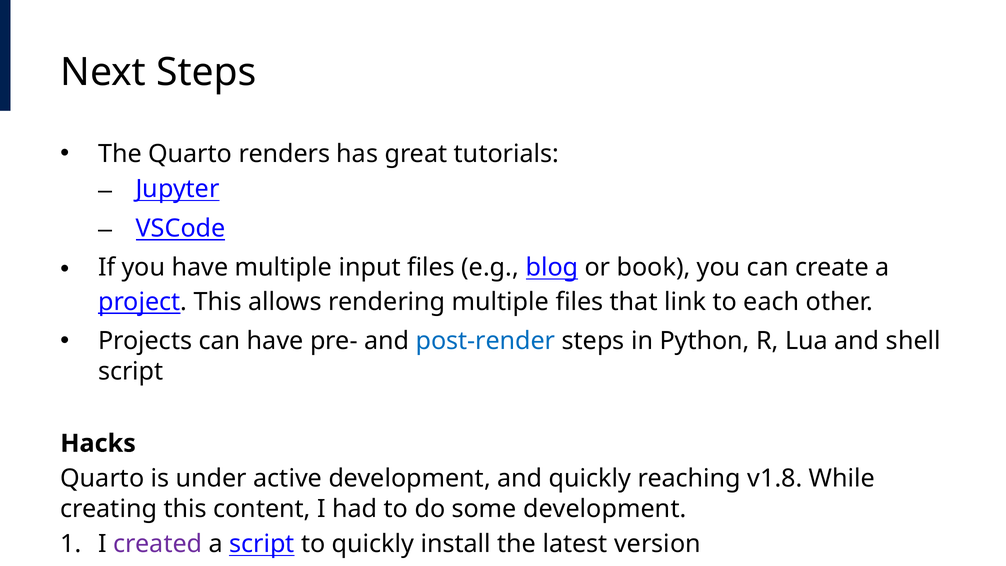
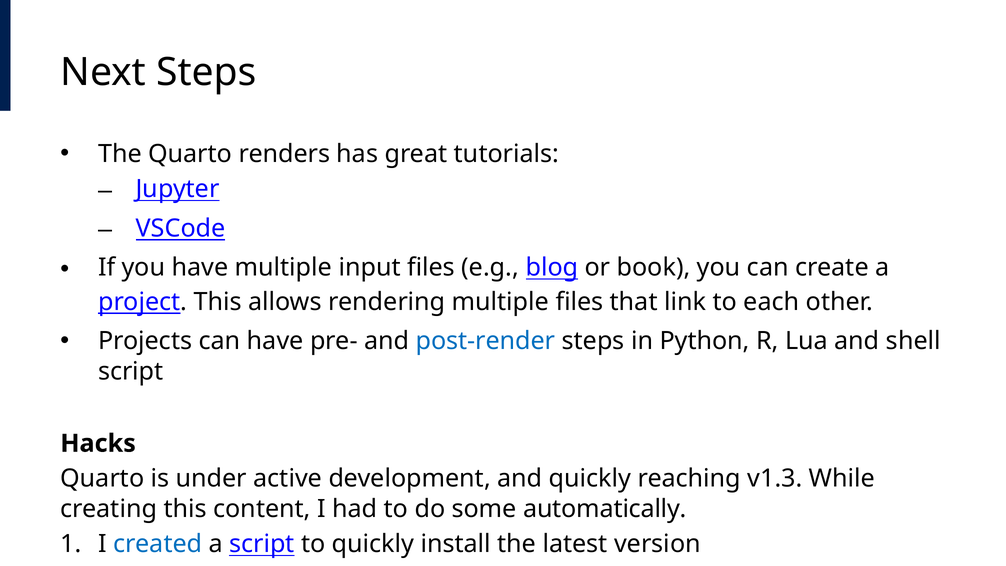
v1.8: v1.8 -> v1.3 (775, 479)
some development: development -> automatically (605, 509)
created colour: purple -> blue (158, 544)
